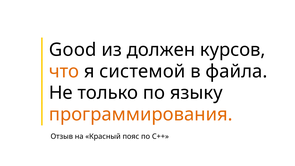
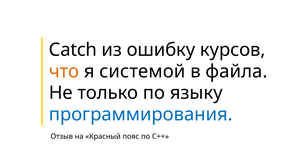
Good: Good -> Catch (73, 50)
должен: должен -> ошибку (161, 50)
программирования colour: orange -> blue (141, 114)
